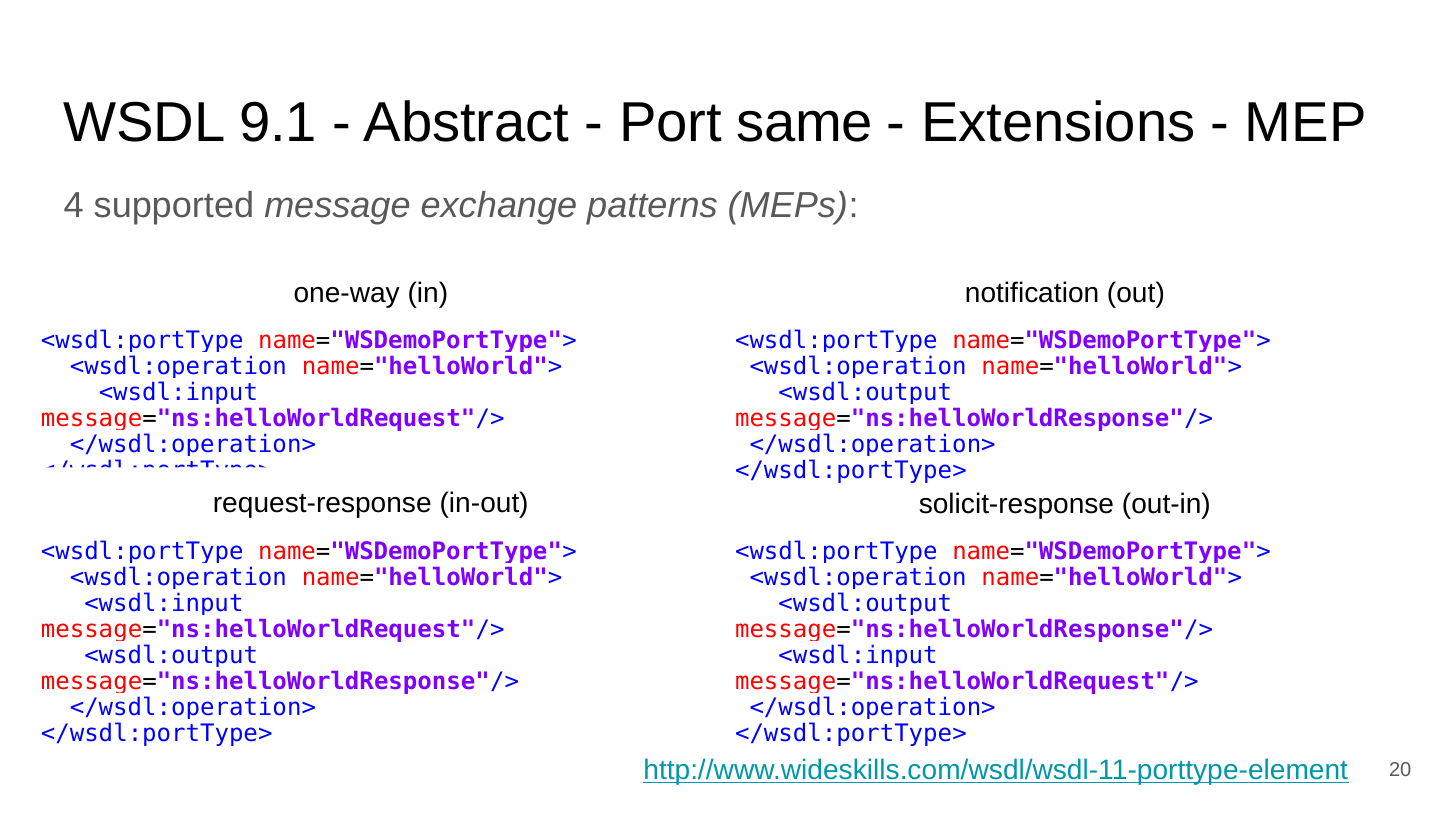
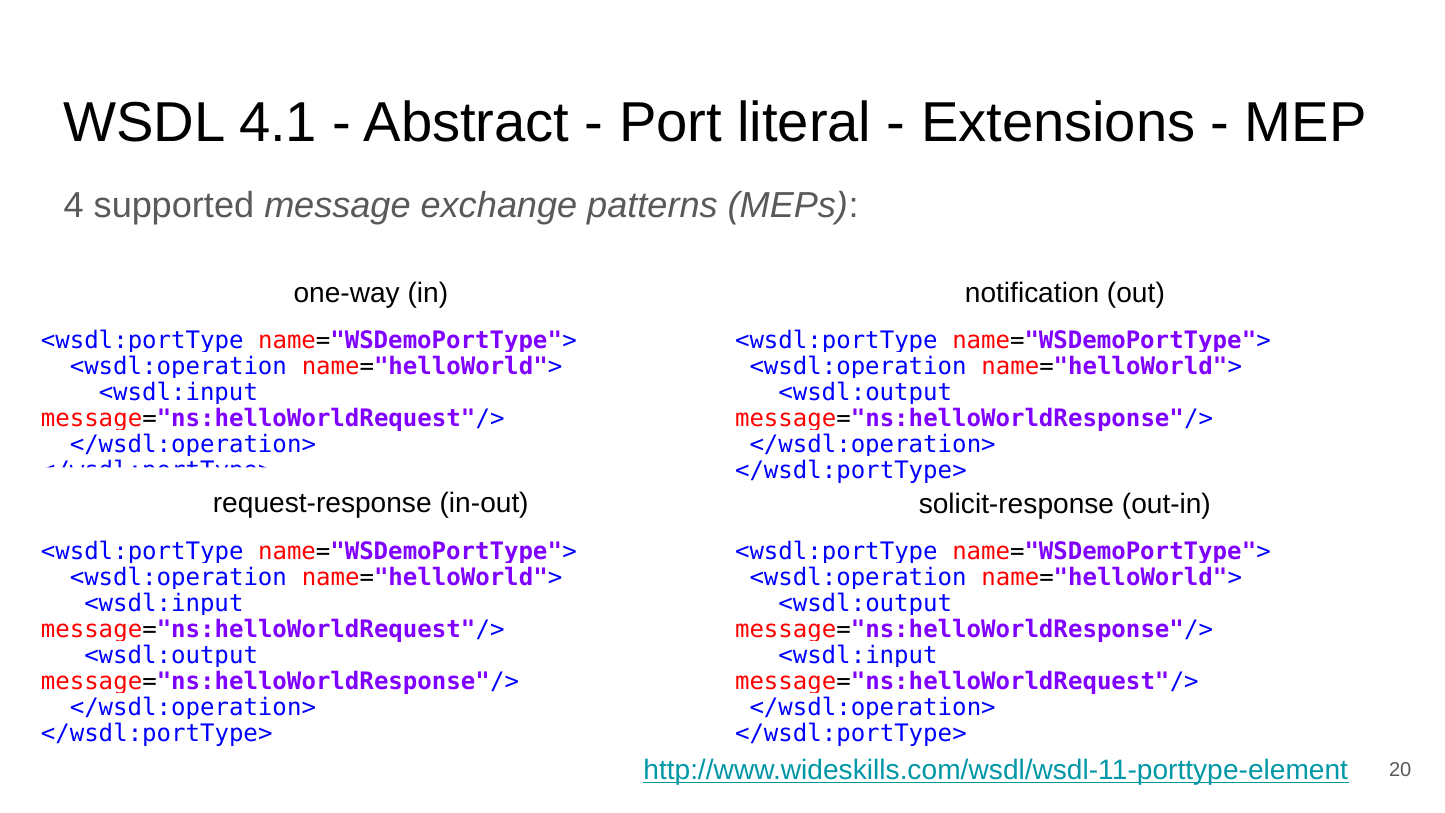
9.1: 9.1 -> 4.1 (278, 122)
same: same -> literal (804, 122)
